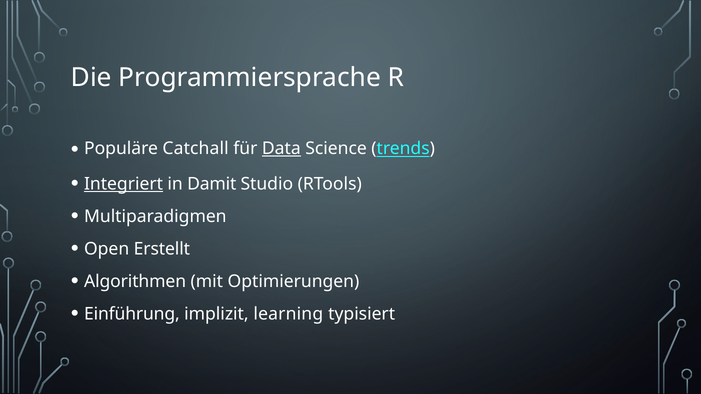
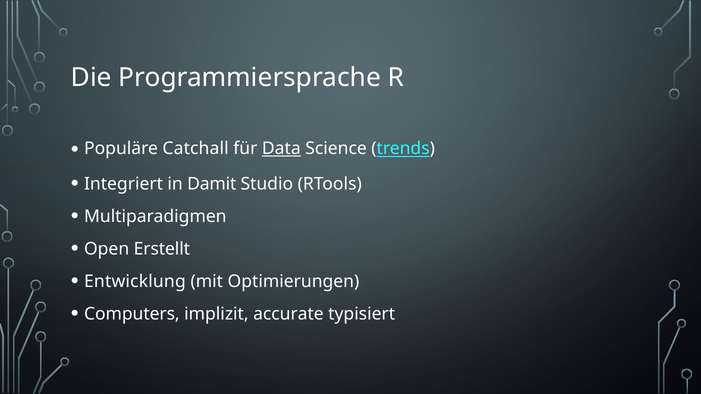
Integriert underline: present -> none (123, 184)
Algorithmen: Algorithmen -> Entwicklung (135, 282)
Einführung: Einführung -> Computers (132, 314)
learning: learning -> accurate (288, 314)
